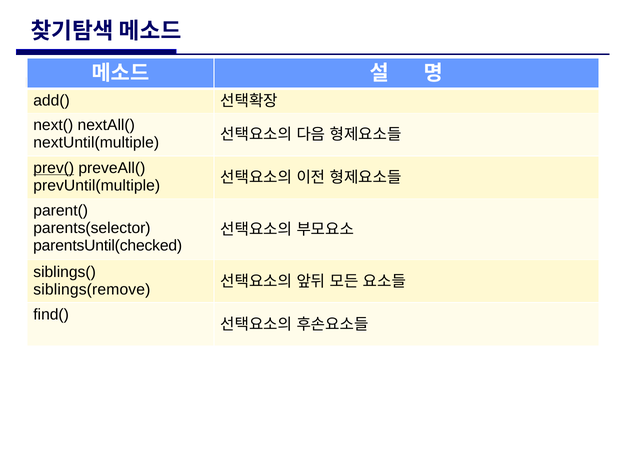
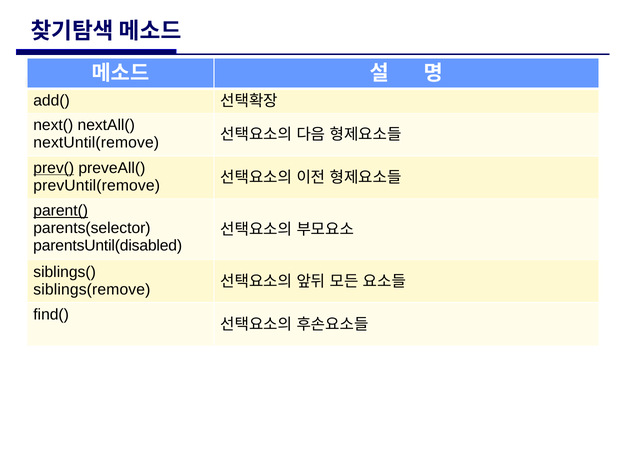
nextUntil(multiple: nextUntil(multiple -> nextUntil(remove (96, 143)
prevUntil(multiple: prevUntil(multiple -> prevUntil(remove (97, 186)
parent( underline: none -> present (61, 211)
parentsUntil(checked: parentsUntil(checked -> parentsUntil(disabled (108, 246)
